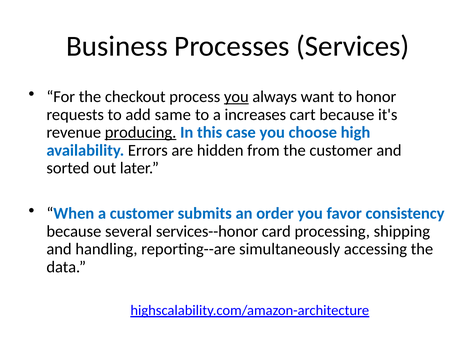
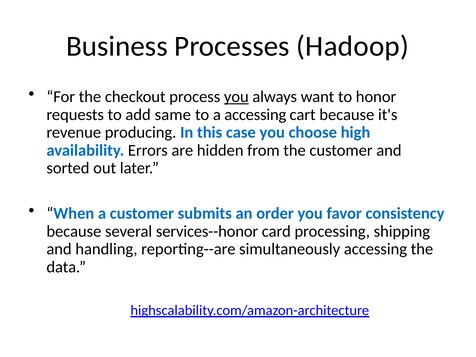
Services: Services -> Hadoop (353, 46)
a increases: increases -> accessing (255, 115)
producing underline: present -> none (141, 132)
